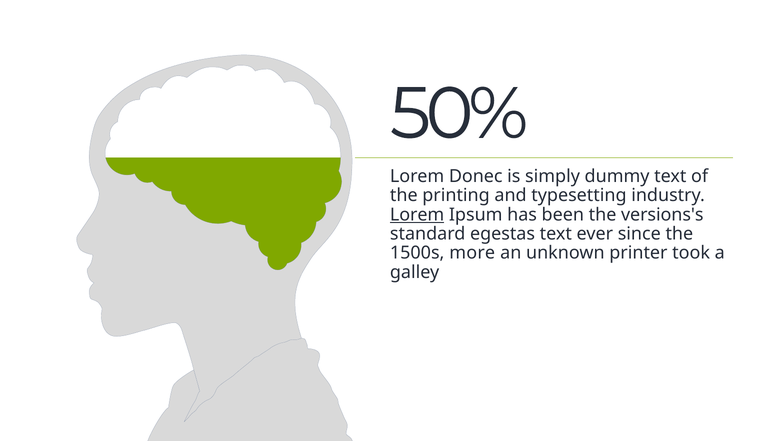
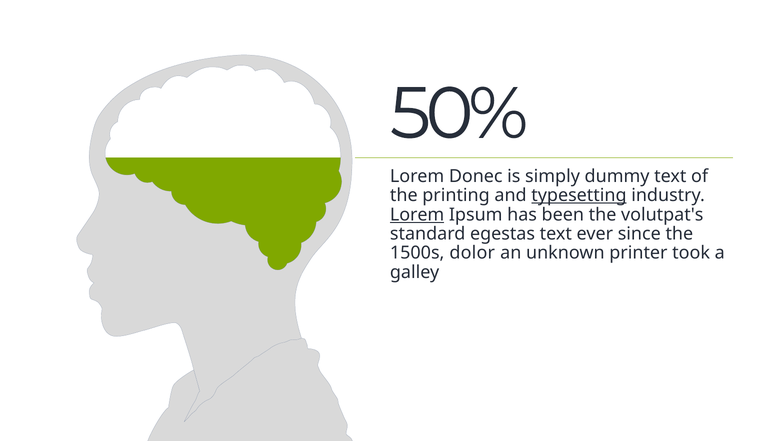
typesetting underline: none -> present (579, 195)
versions's: versions's -> volutpat's (662, 215)
more: more -> dolor (472, 253)
